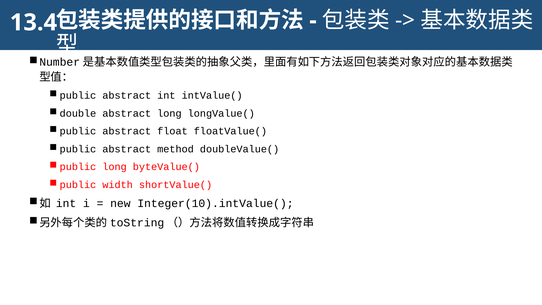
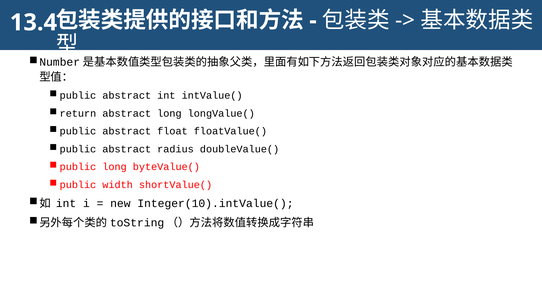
double: double -> return (78, 113)
method: method -> radius (176, 149)
